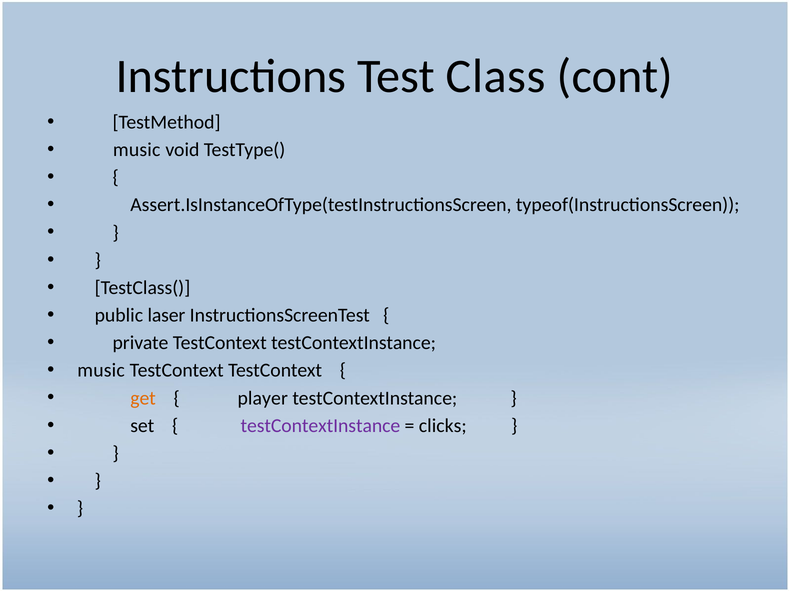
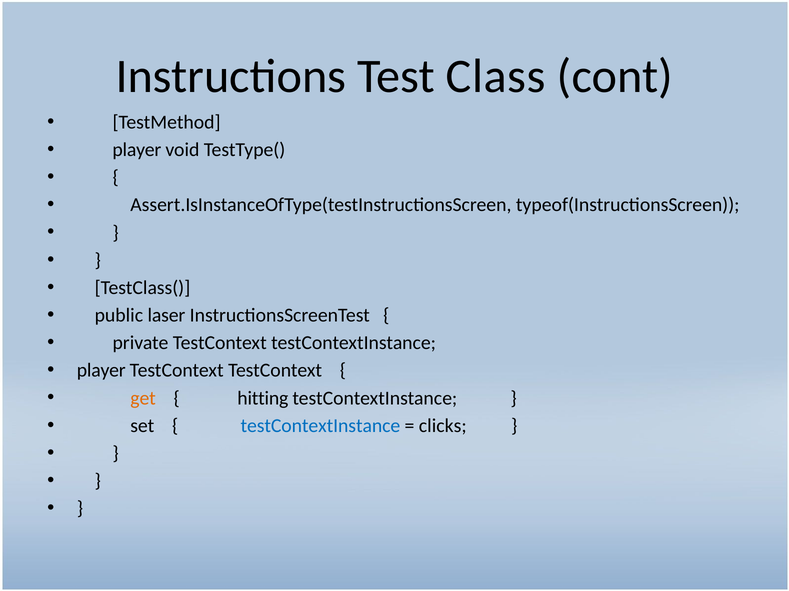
music: music -> player (137, 150)
music: music -> player (101, 371)
player: player -> hitting (263, 399)
testContextInstance colour: purple -> blue (320, 426)
